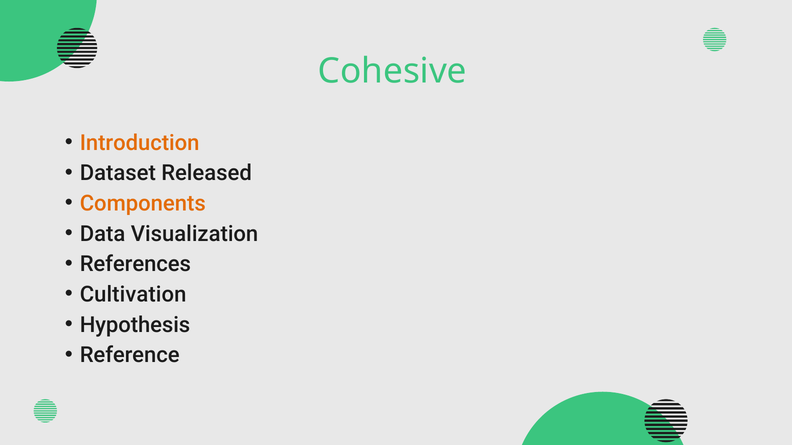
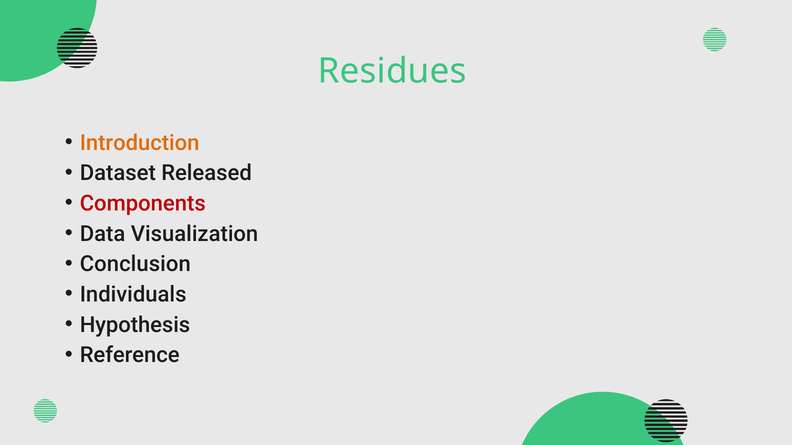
Cohesive: Cohesive -> Residues (392, 71)
Components colour: orange -> red (143, 204)
References: References -> Conclusion (135, 264)
Cultivation: Cultivation -> Individuals (133, 295)
